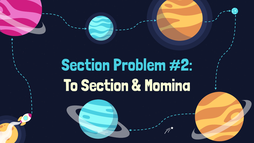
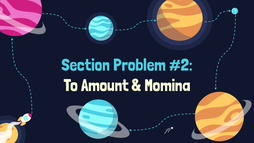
To Section: Section -> Amount (105, 85)
